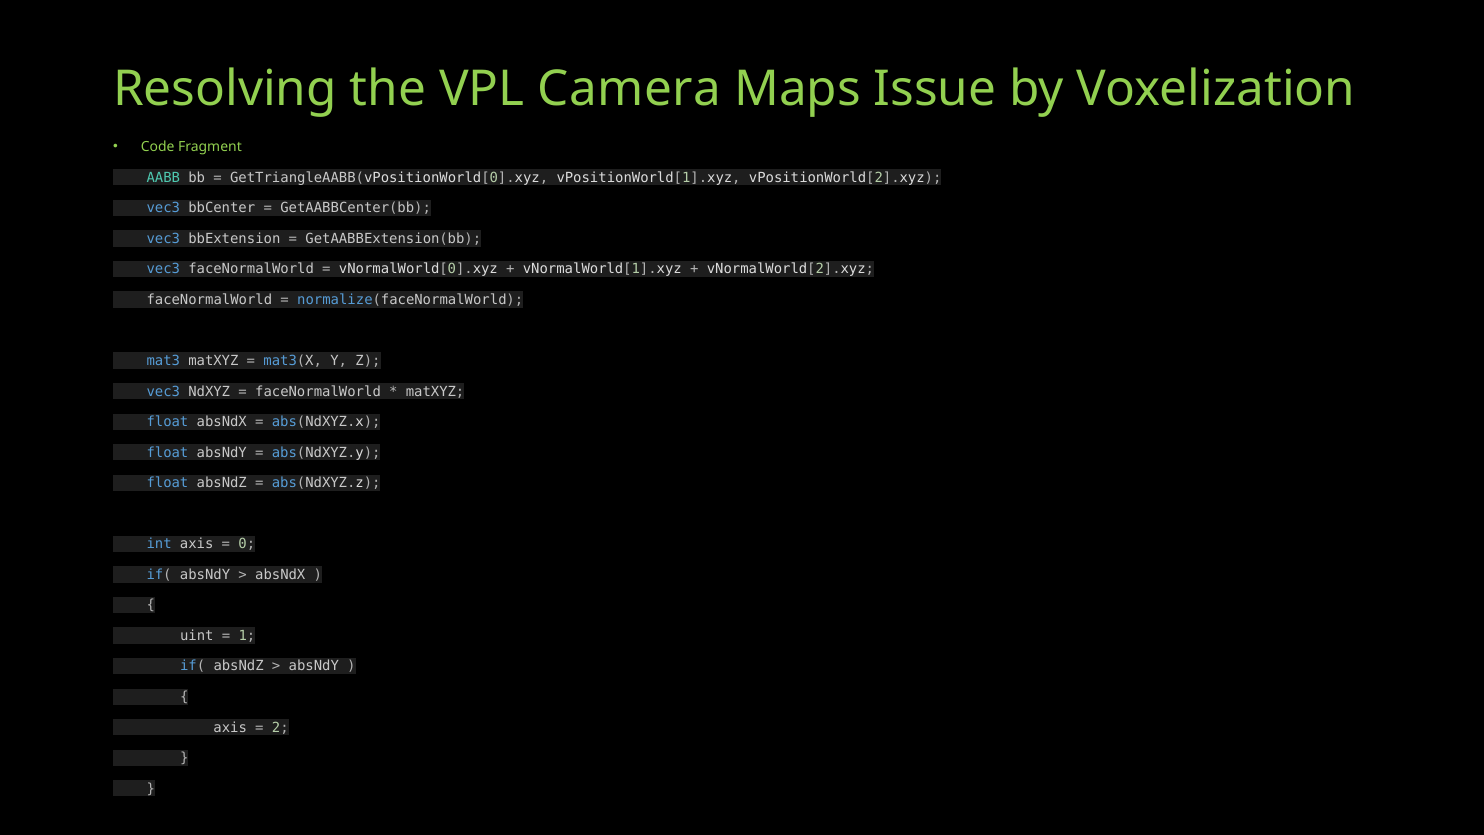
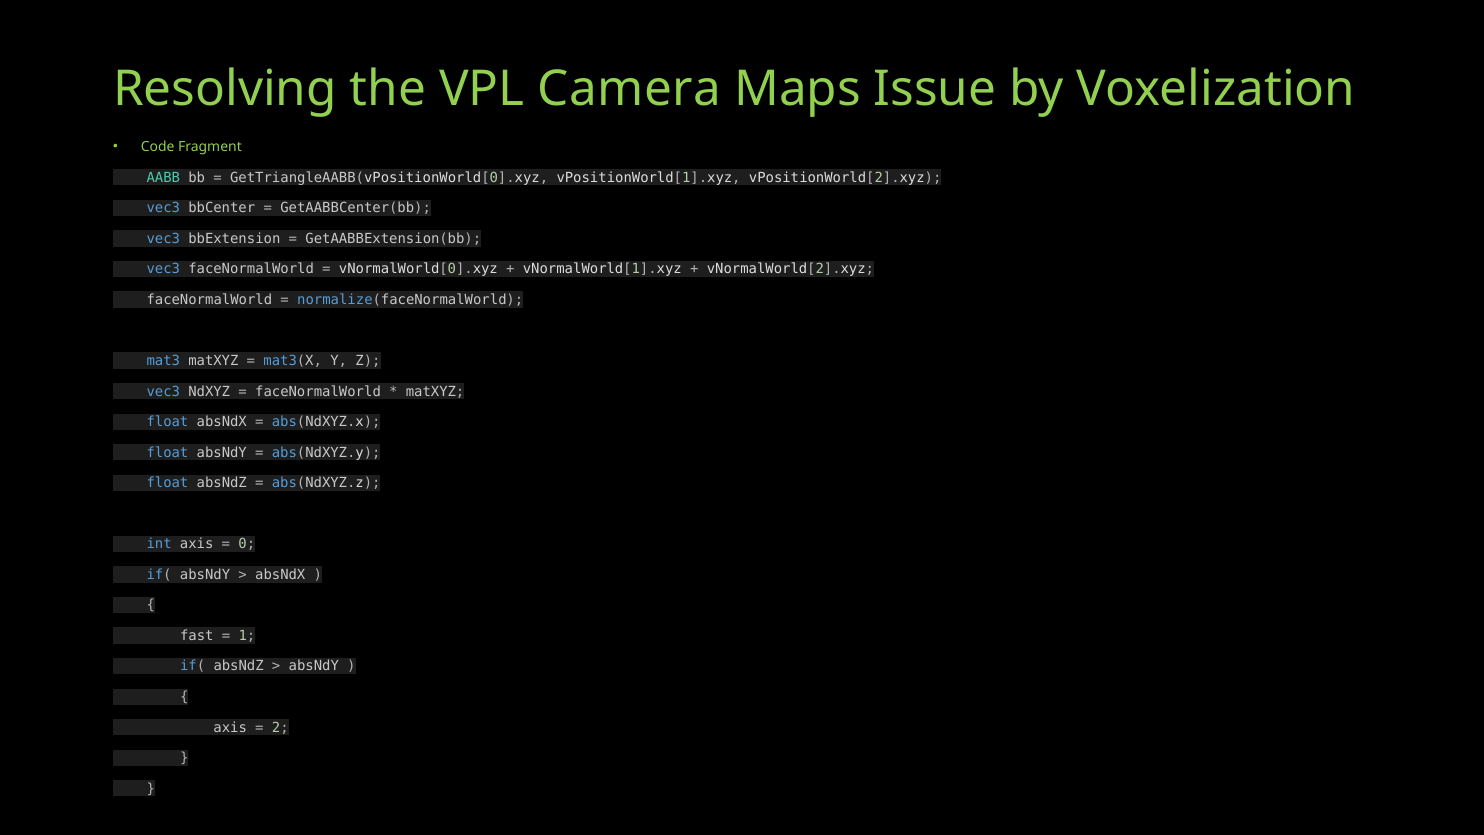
uint: uint -> fast (197, 636)
